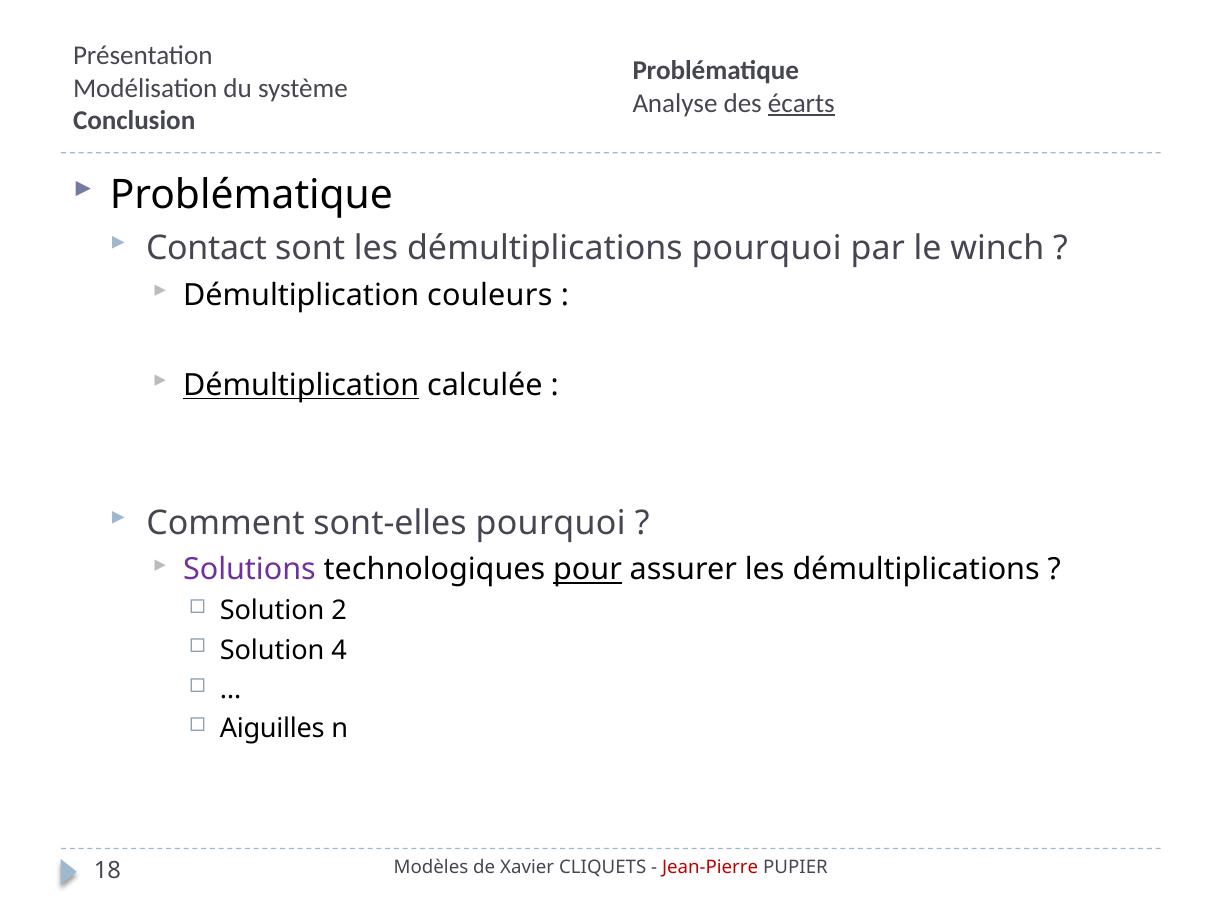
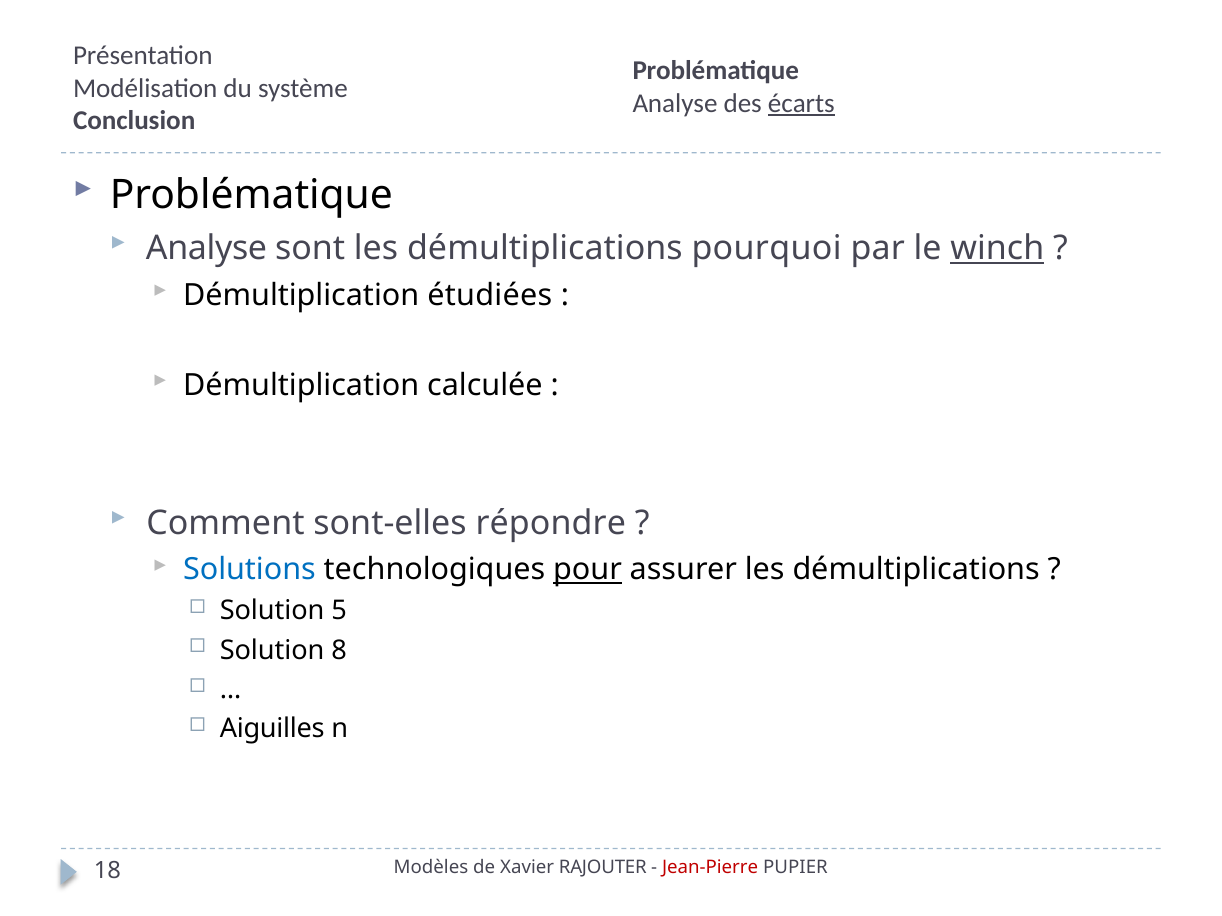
Contact: Contact -> Analyse (207, 248)
winch underline: none -> present (997, 248)
couleurs: couleurs -> étudiées (490, 295)
Démultiplication underline: present -> none (301, 386)
sont-elles pourquoi: pourquoi -> répondre (551, 523)
Solutions colour: purple -> blue (249, 570)
2: 2 -> 5 (339, 611)
4: 4 -> 8 (339, 651)
CLIQUETS: CLIQUETS -> RAJOUTER (603, 868)
